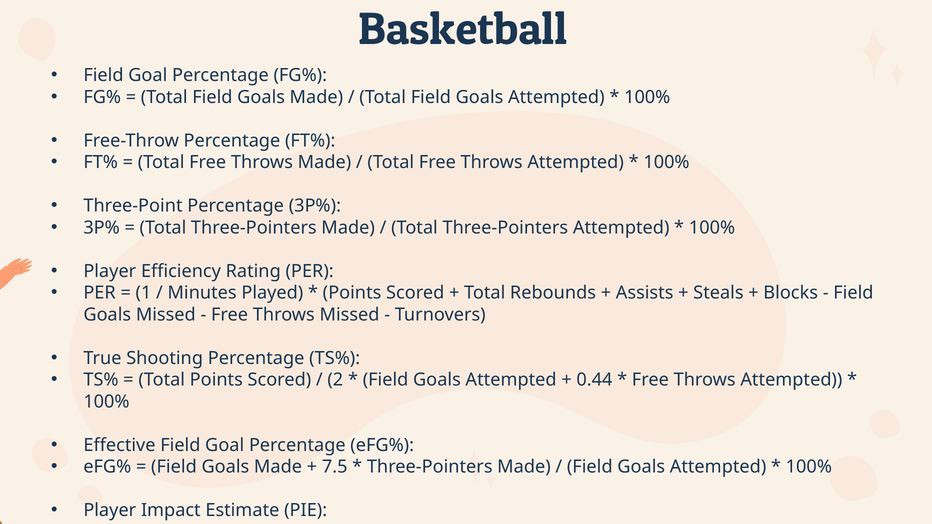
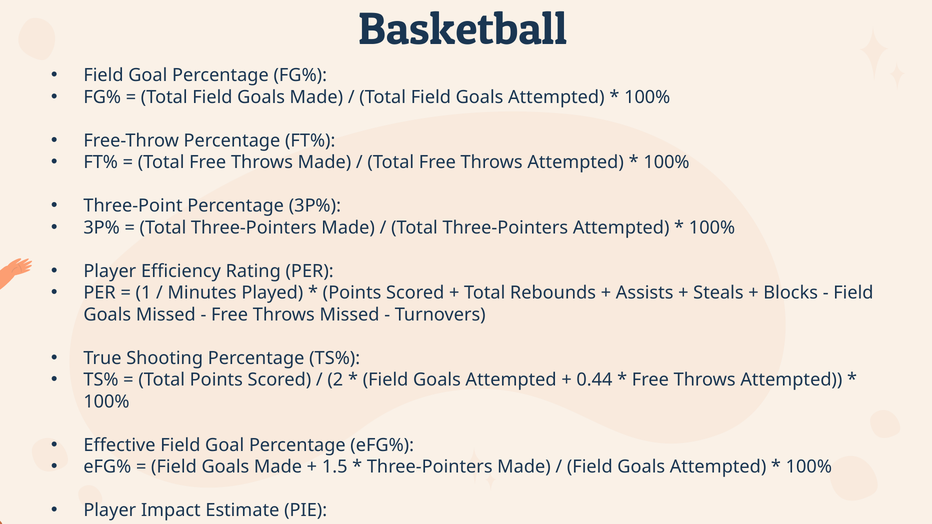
7.5: 7.5 -> 1.5 (335, 467)
